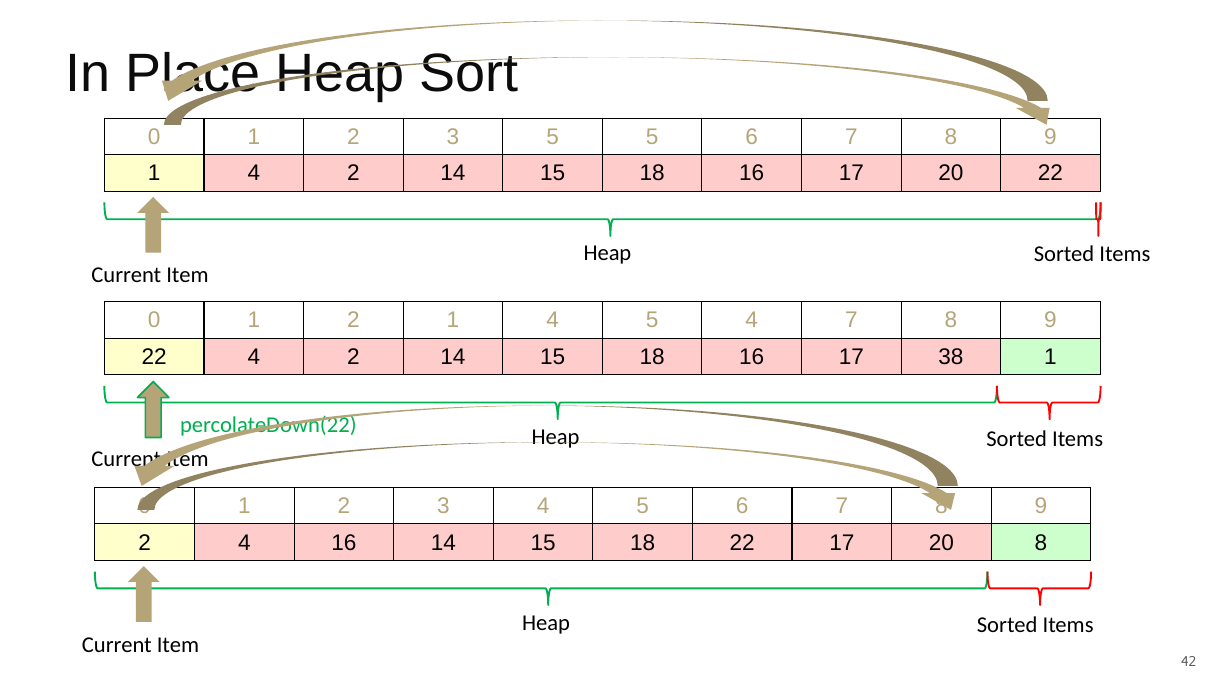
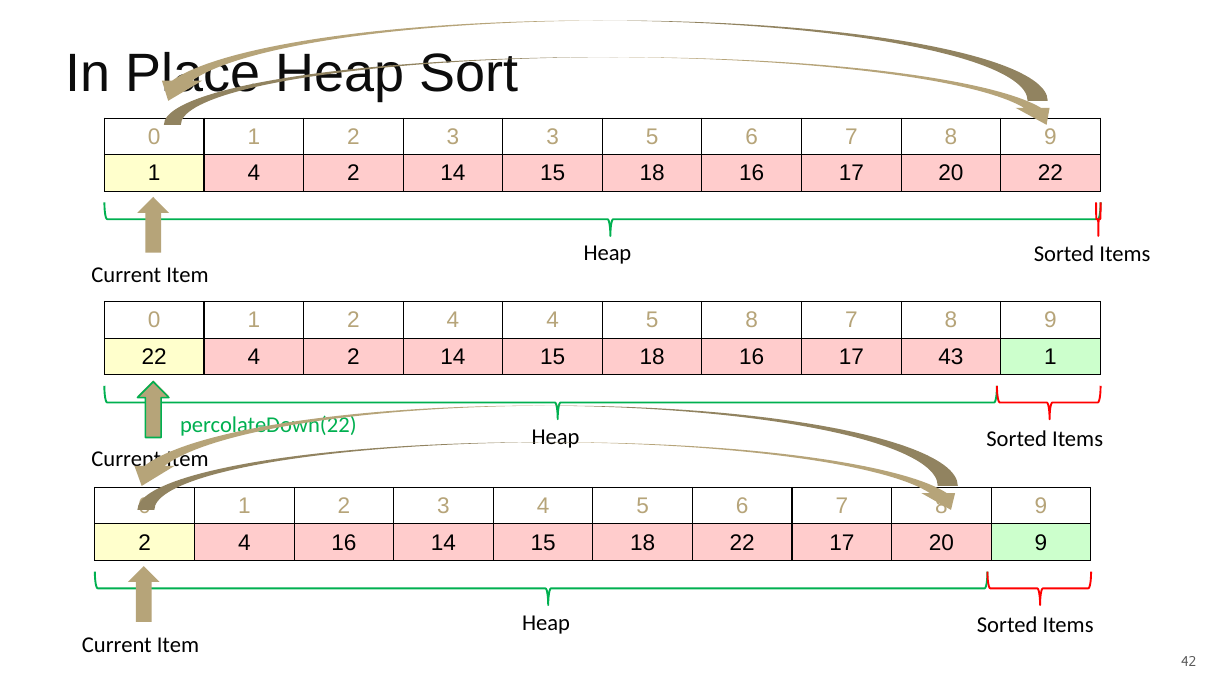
3 5: 5 -> 3 (553, 137)
1 2 1: 1 -> 4 (453, 320)
5 4: 4 -> 8 (752, 320)
38: 38 -> 43 (951, 357)
20 8: 8 -> 9 (1041, 543)
